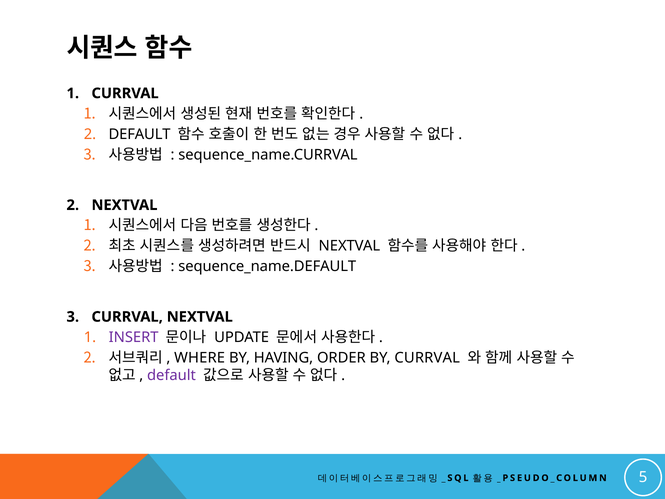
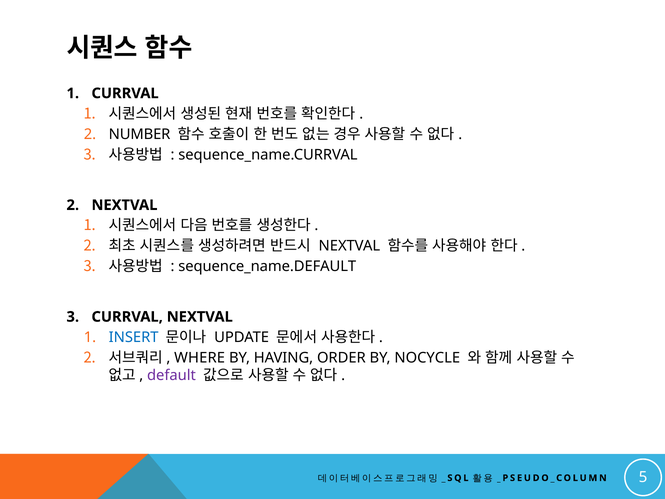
DEFAULT: DEFAULT -> NUMBER (140, 134)
INSERT colour: purple -> blue (134, 337)
BY CURRVAL: CURRVAL -> NOCYCLE (427, 358)
